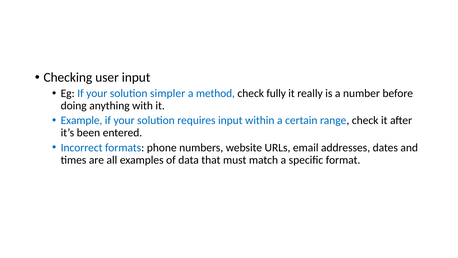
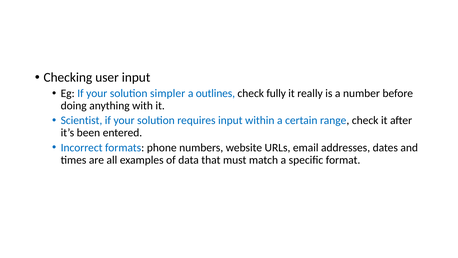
method: method -> outlines (215, 93)
Example: Example -> Scientist (81, 120)
